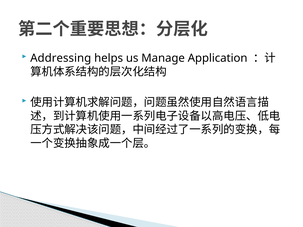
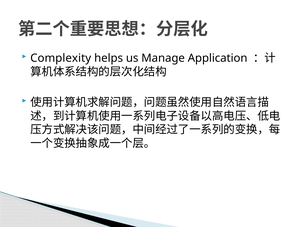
Addressing: Addressing -> Complexity (61, 58)
